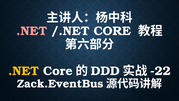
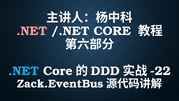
.NET colour: yellow -> light blue (24, 71)
